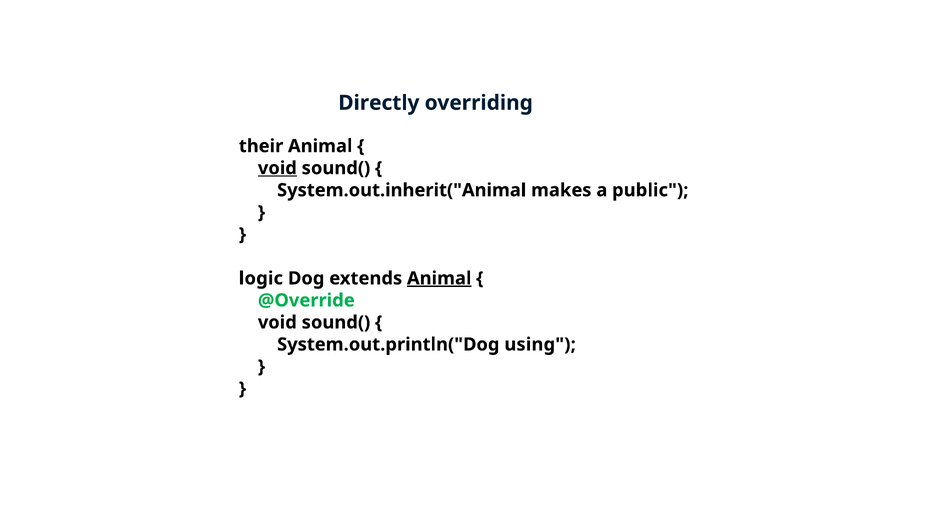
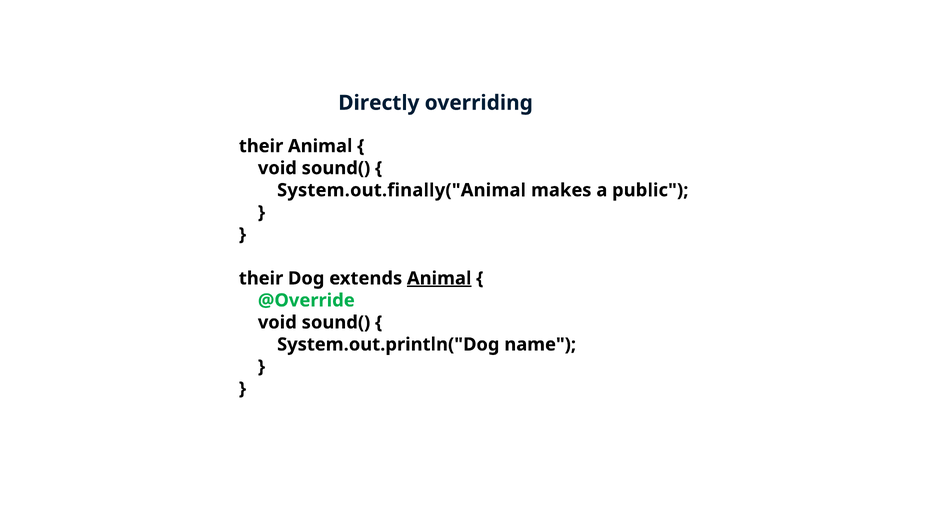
void underline: present -> none (277, 168)
System.out.inherit("Animal: System.out.inherit("Animal -> System.out.finally("Animal (402, 190)
logic: logic -> their (261, 278)
using: using -> name (540, 344)
